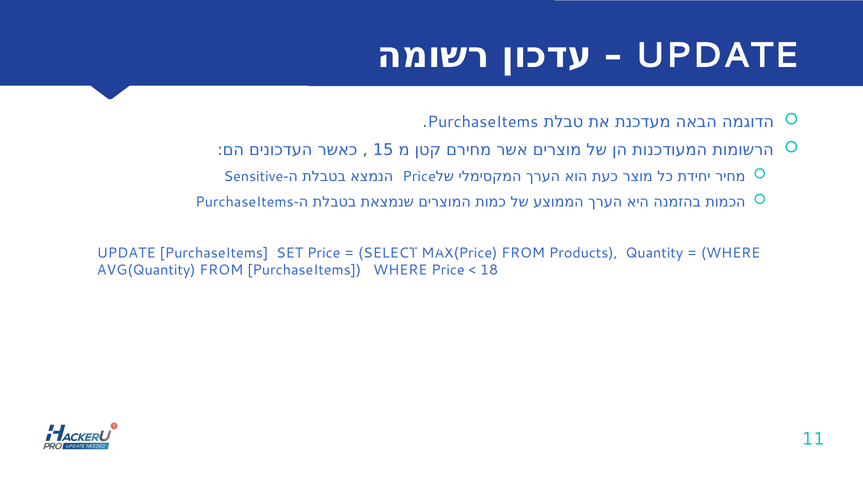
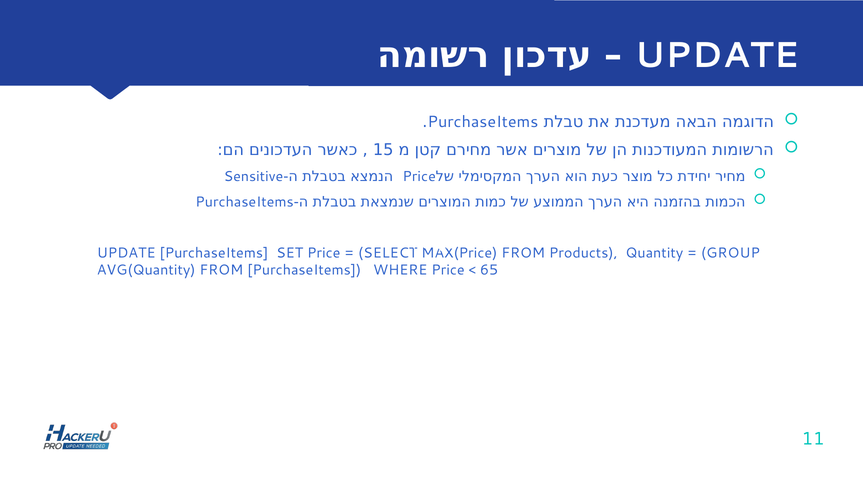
WHERE: WHERE -> GROUP (730, 253)
18: 18 -> 65 (489, 270)
